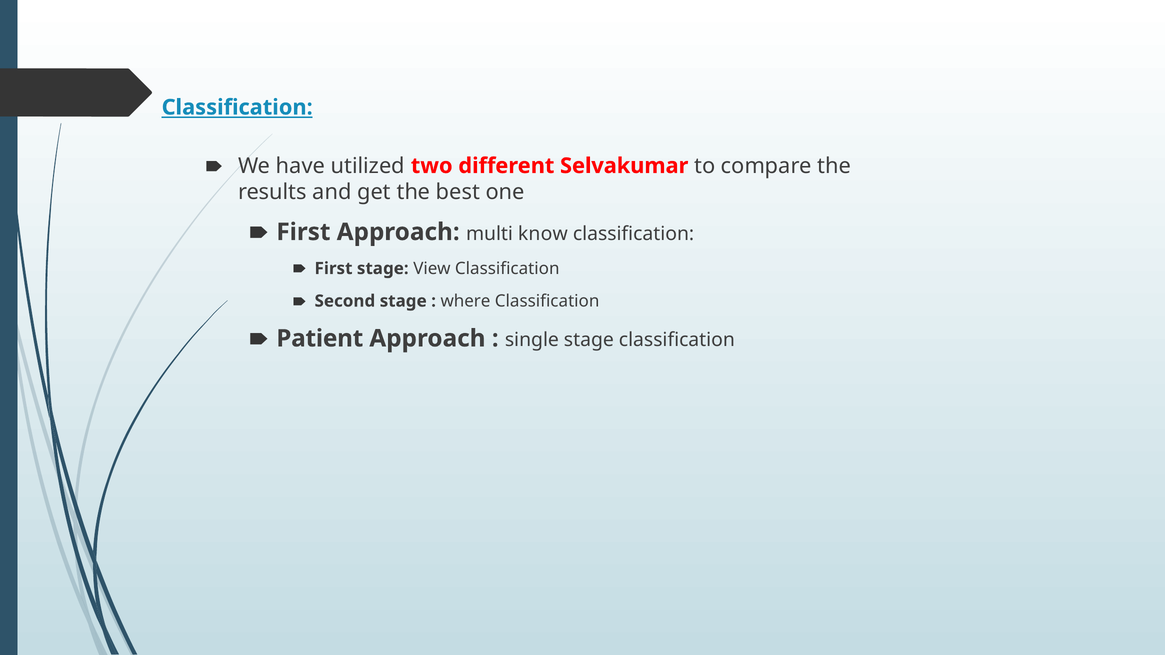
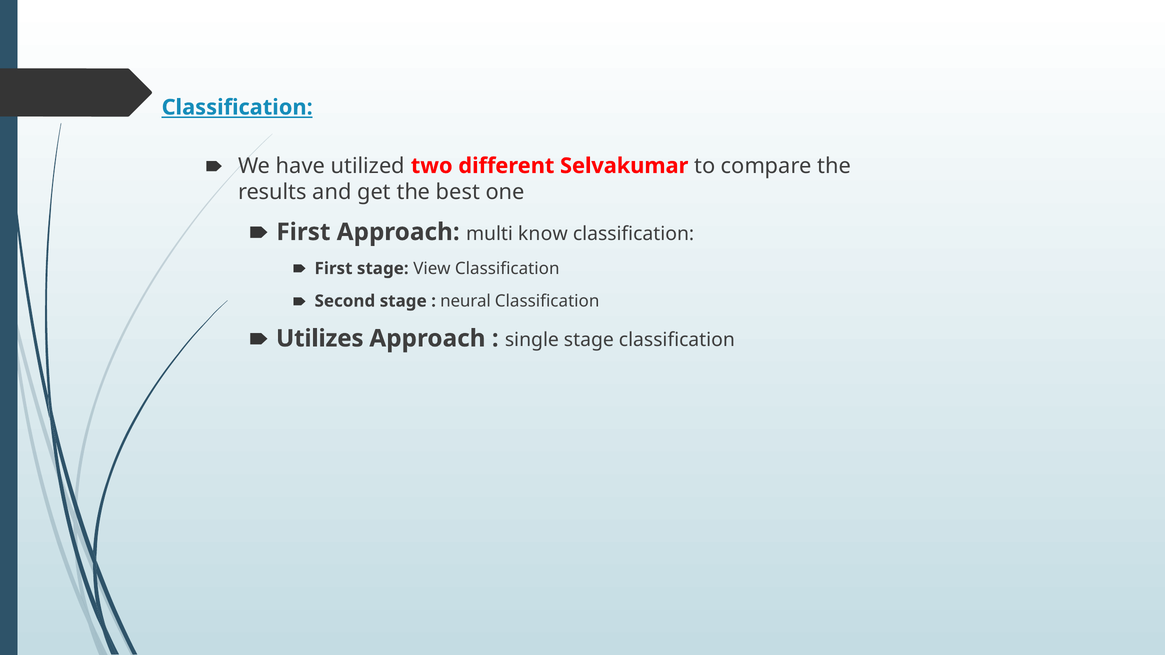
where: where -> neural (466, 301)
Patient: Patient -> Utilizes (320, 339)
